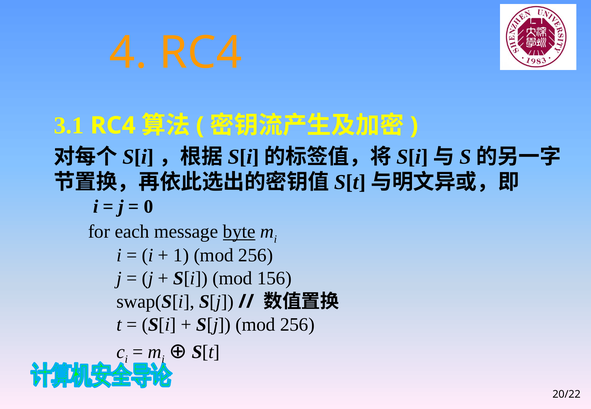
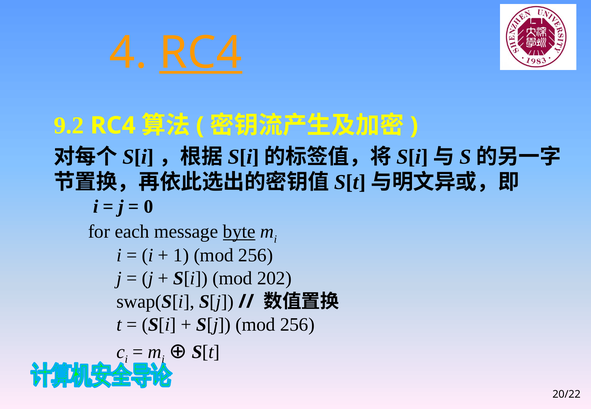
RC4 underline: none -> present (201, 53)
3.1: 3.1 -> 9.2 (69, 126)
156: 156 -> 202 (274, 278)
